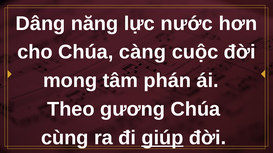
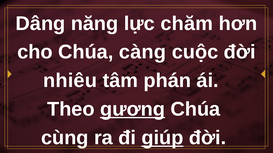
nước: nước -> chăm (187, 24)
mong: mong -> nhiêu (70, 81)
gương underline: none -> present (133, 110)
